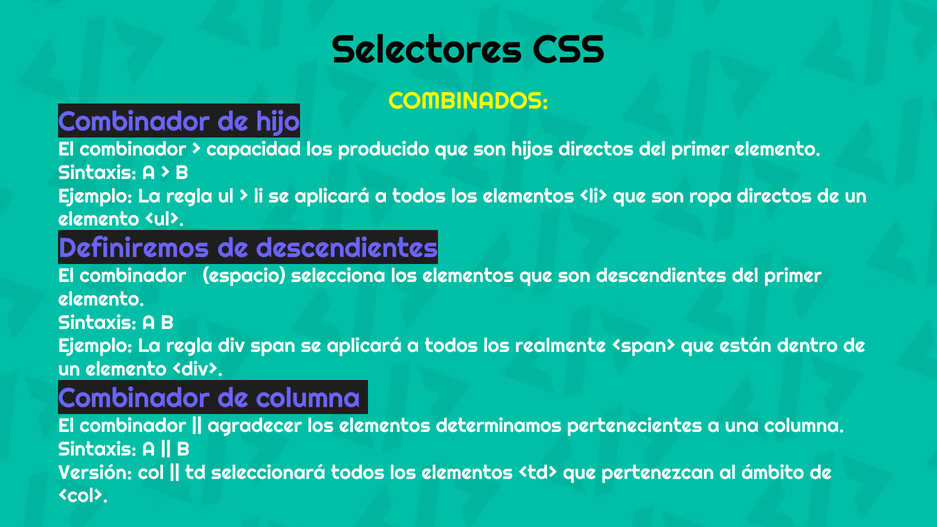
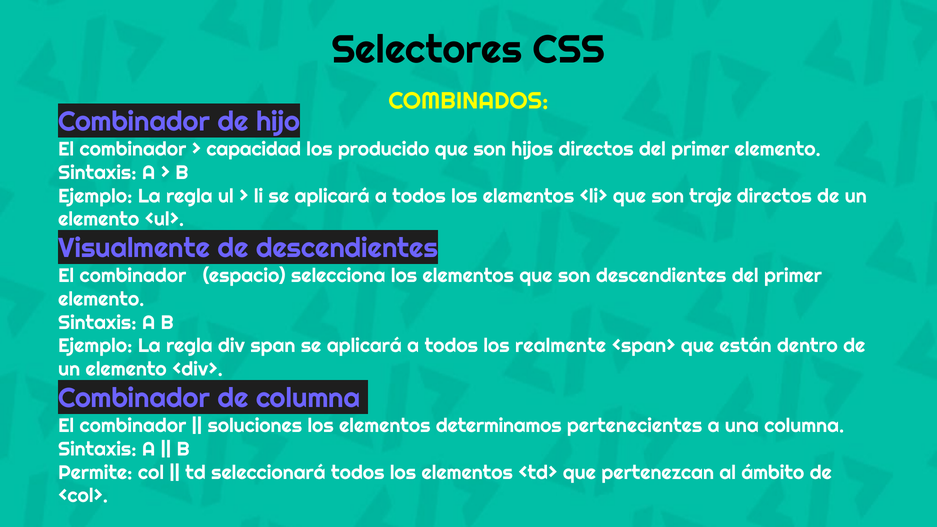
ropa: ropa -> traje (711, 196)
Definiremos: Definiremos -> Visualmente (134, 248)
agradecer: agradecer -> soluciones (255, 426)
Versión: Versión -> Permite (95, 473)
